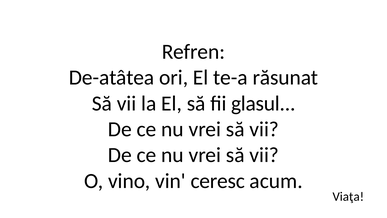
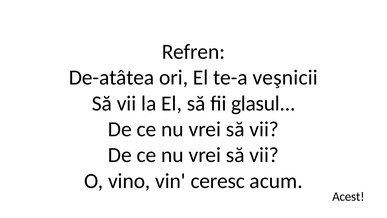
răsunat: răsunat -> veşnicii (285, 77)
Viaţa: Viaţa -> Acest (348, 196)
